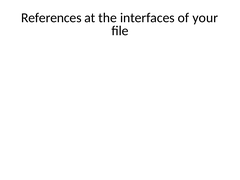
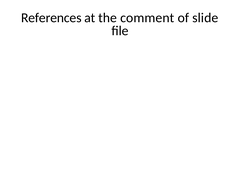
interfaces: interfaces -> comment (147, 18)
your: your -> slide (205, 18)
